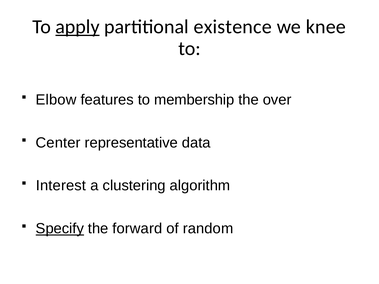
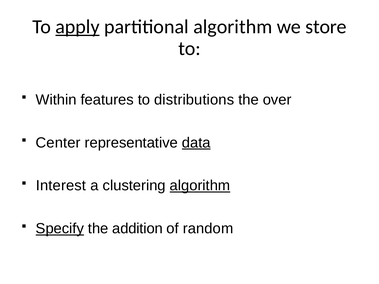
partitional existence: existence -> algorithm (233, 27)
knee: knee -> store (326, 27)
Elbow: Elbow -> Within (56, 100)
membership: membership -> distributions (194, 100)
data underline: none -> present (196, 143)
algorithm underline: none -> present (200, 186)
forward: forward -> addition (137, 229)
